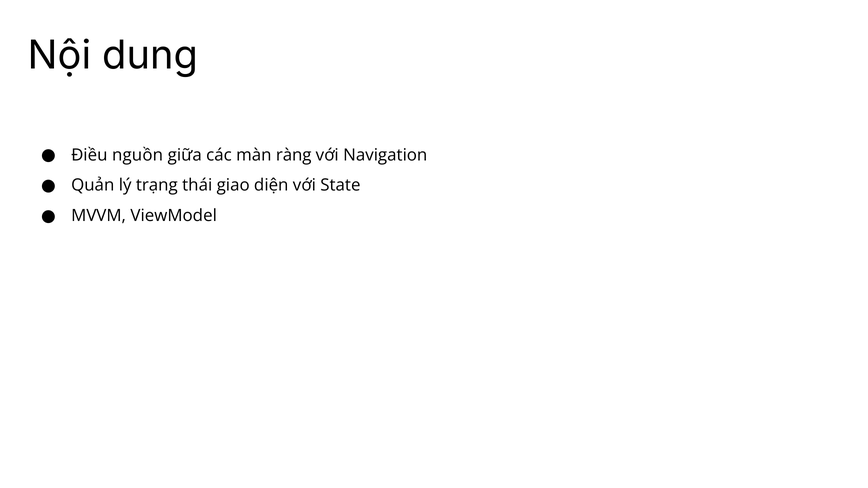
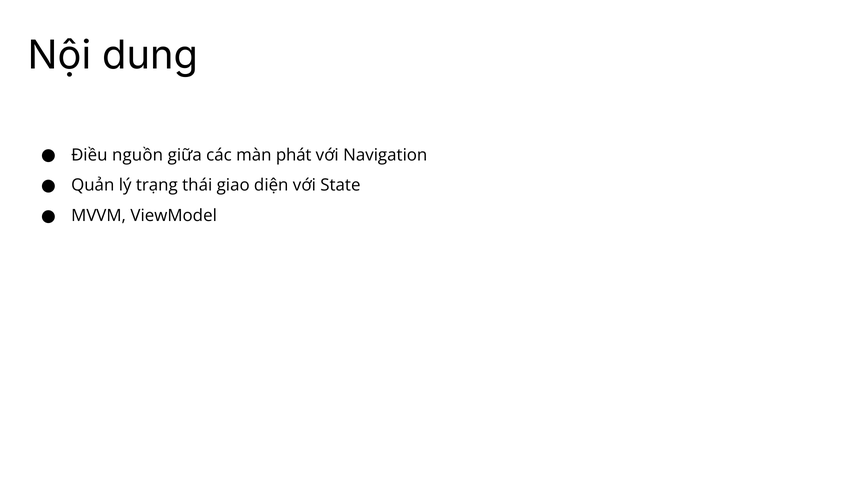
ràng: ràng -> phát (294, 155)
